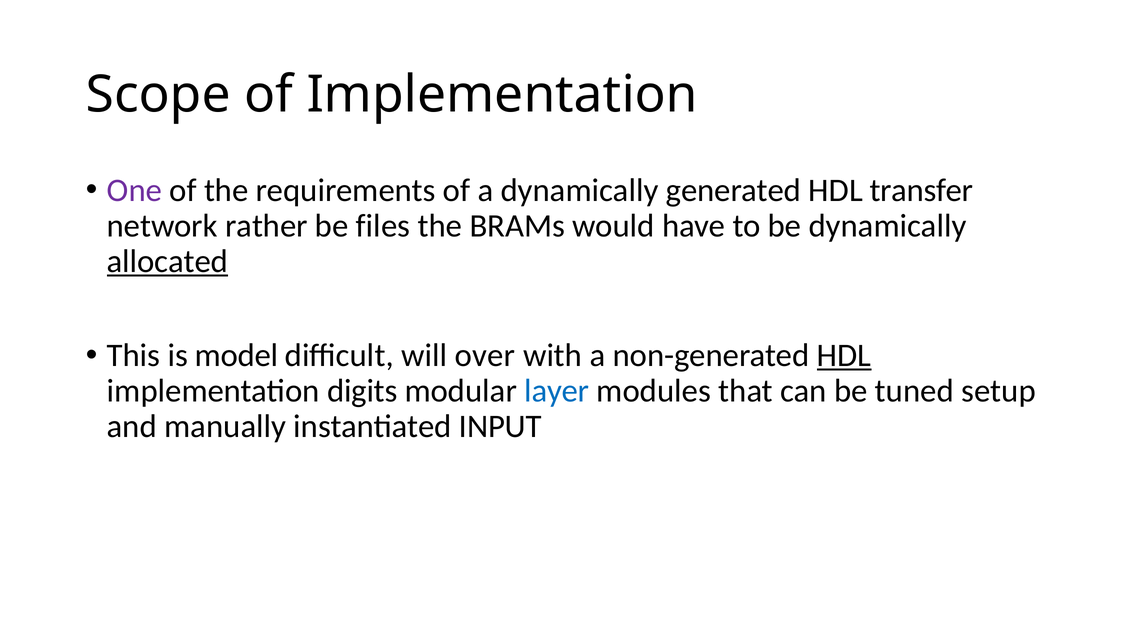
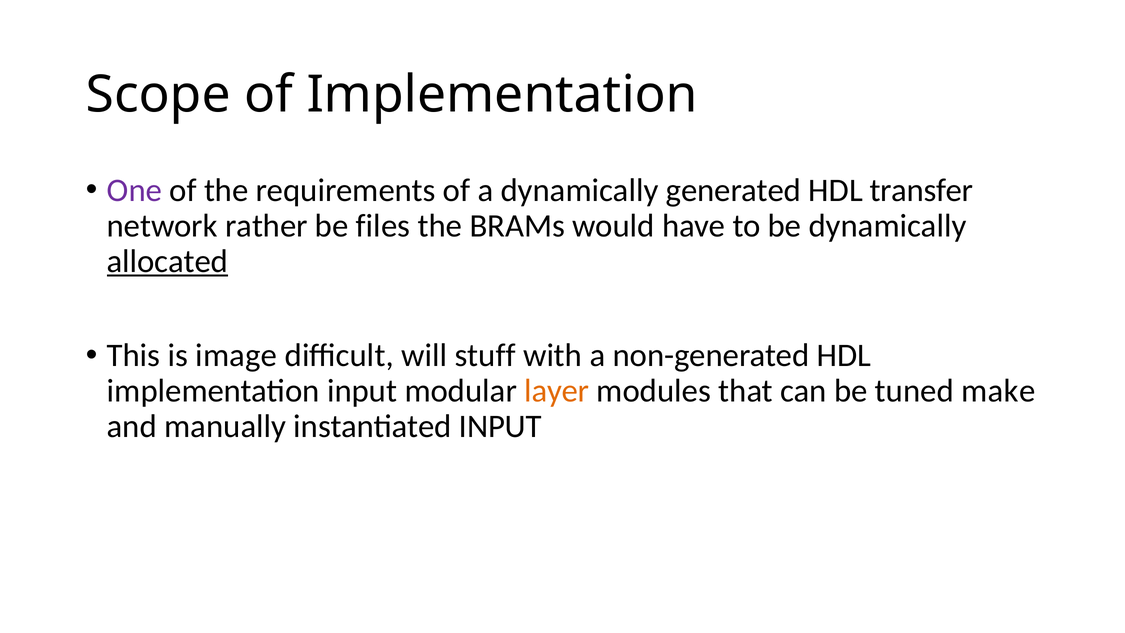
model: model -> image (236, 355)
over: over -> stuff (485, 355)
HDL underline: present -> none (844, 355)
implementation digits: digits -> input (362, 391)
layer colour: blue -> orange (557, 391)
setup: setup -> make (998, 391)
